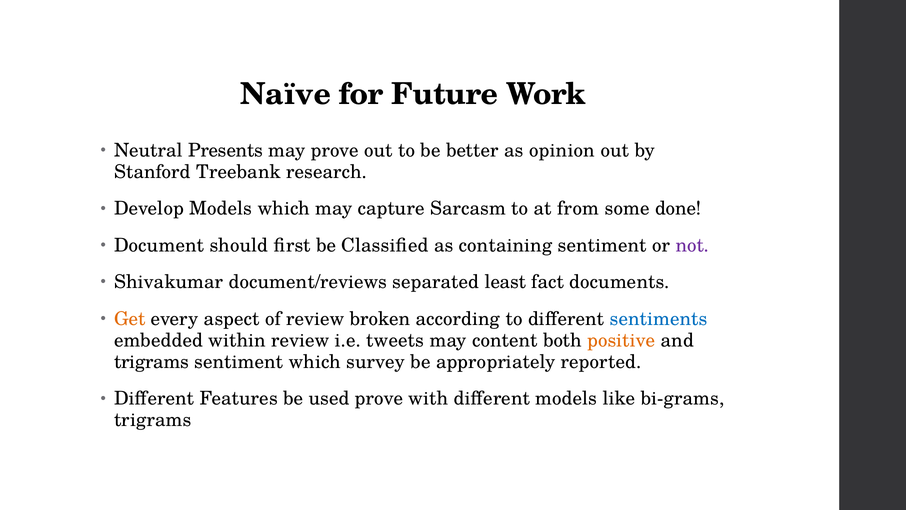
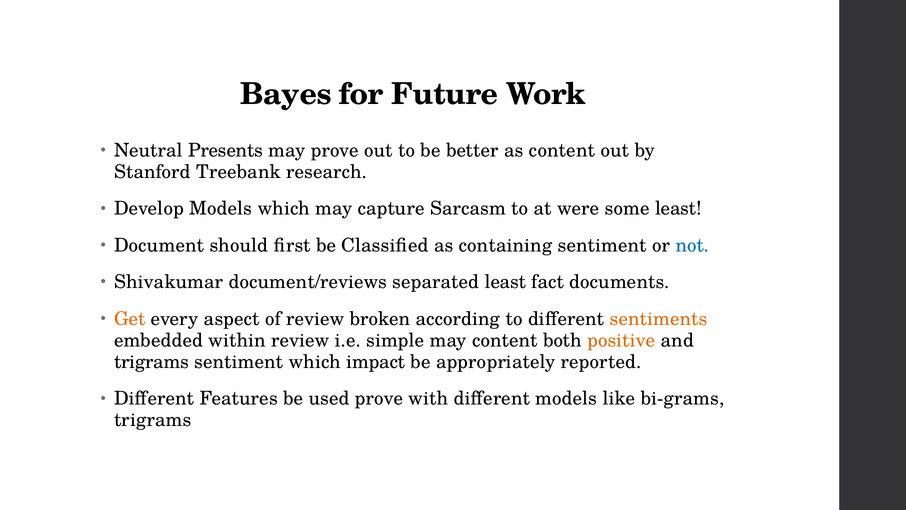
Naïve: Naïve -> Bayes (286, 94)
as opinion: opinion -> content (562, 150)
from: from -> were (578, 209)
some done: done -> least (678, 209)
not colour: purple -> blue (692, 245)
sentiments colour: blue -> orange (659, 319)
tweets: tweets -> simple (395, 340)
survey: survey -> impact (376, 362)
